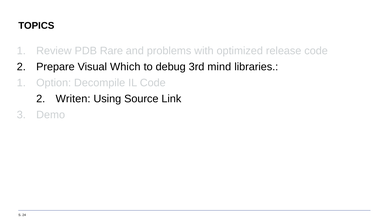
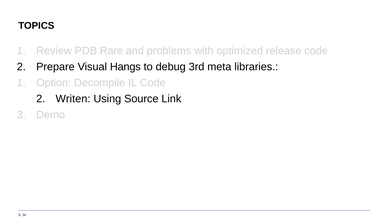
Which: Which -> Hangs (125, 67)
mind: mind -> meta (219, 67)
